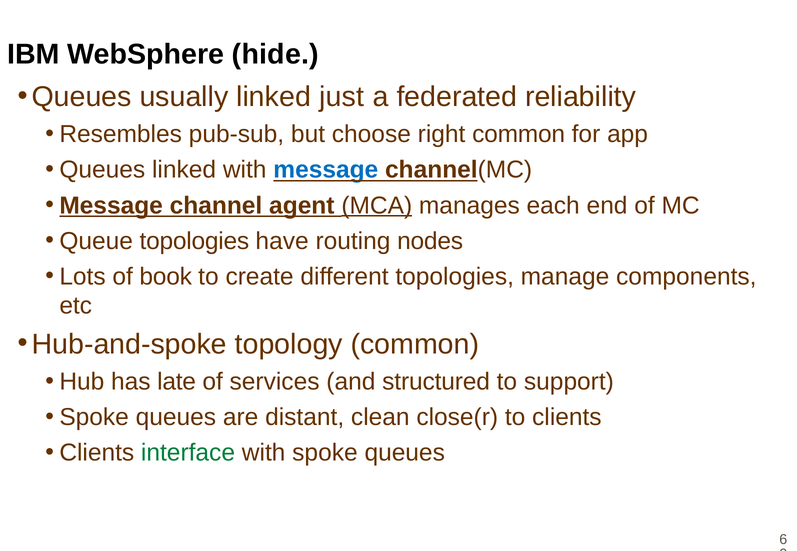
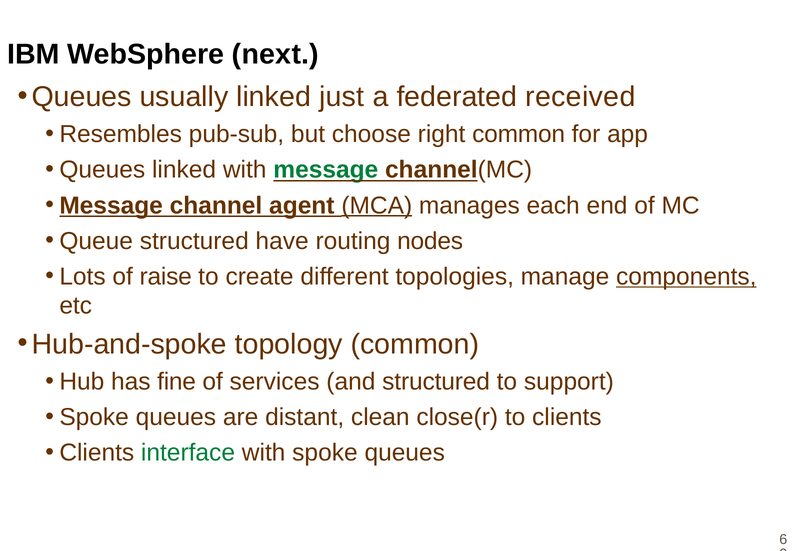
hide: hide -> next (275, 54)
reliability: reliability -> received (580, 97)
message colour: blue -> green (326, 170)
Queue topologies: topologies -> structured (194, 241)
book: book -> raise (166, 277)
components underline: none -> present (686, 277)
late: late -> fine (177, 382)
